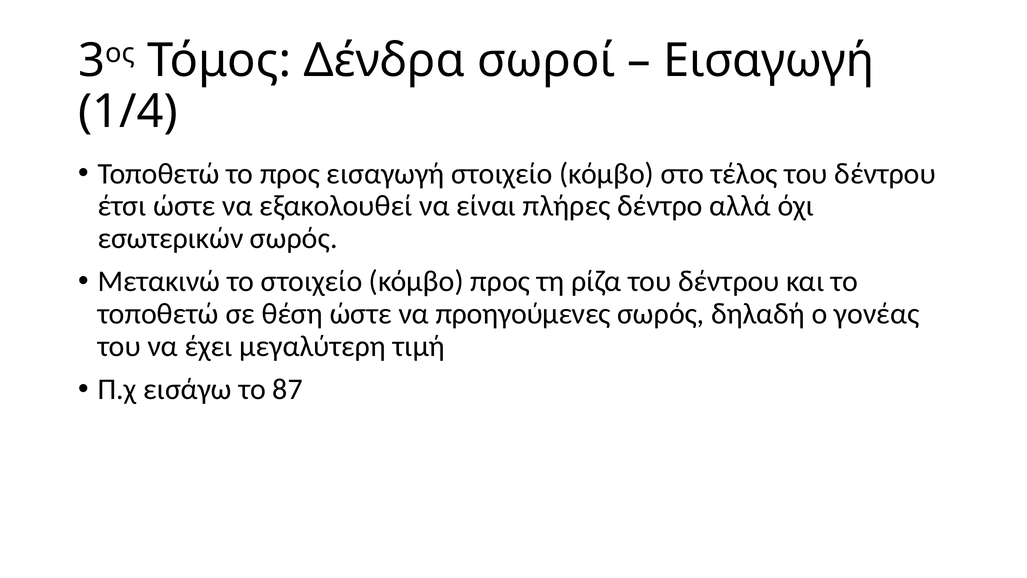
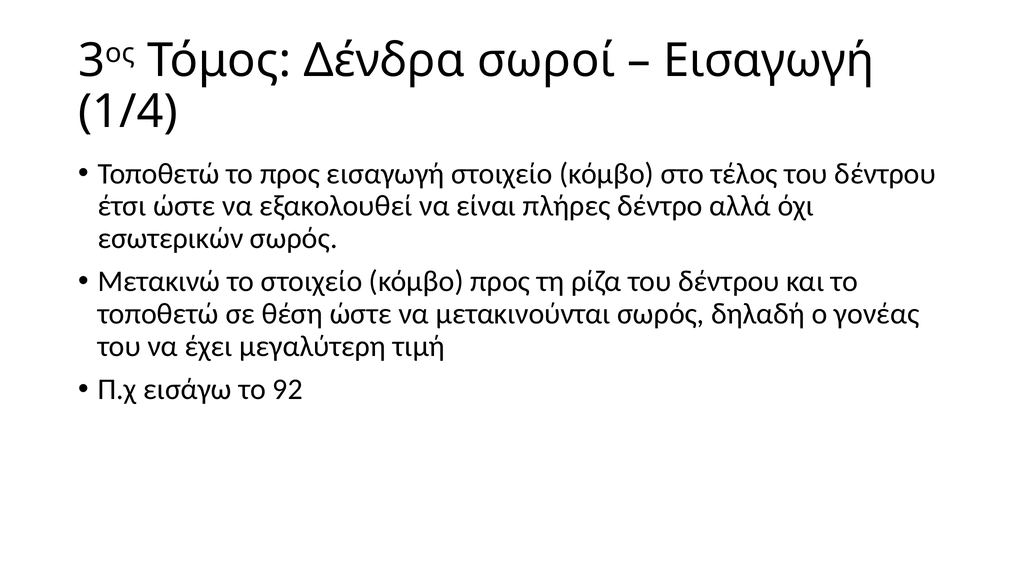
προηγούμενες: προηγούμενες -> μετακινούνται (523, 314)
87: 87 -> 92 (288, 389)
